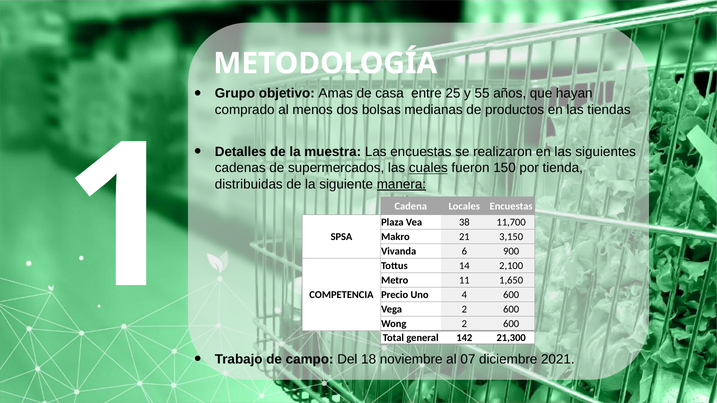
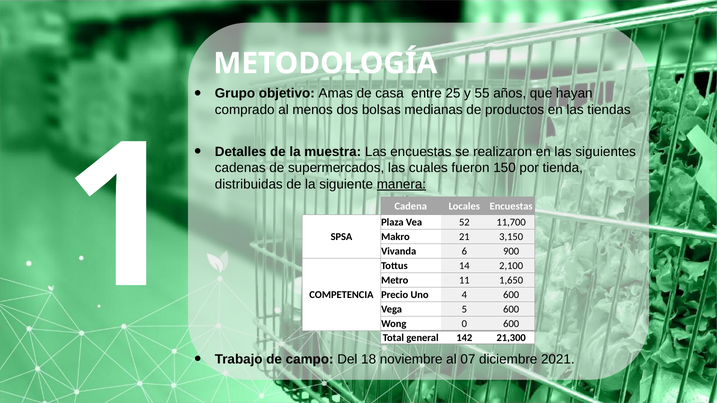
cuales underline: present -> none (428, 168)
38: 38 -> 52 (464, 222)
Vega 2: 2 -> 5 (464, 310)
Wong 2: 2 -> 0 (464, 324)
